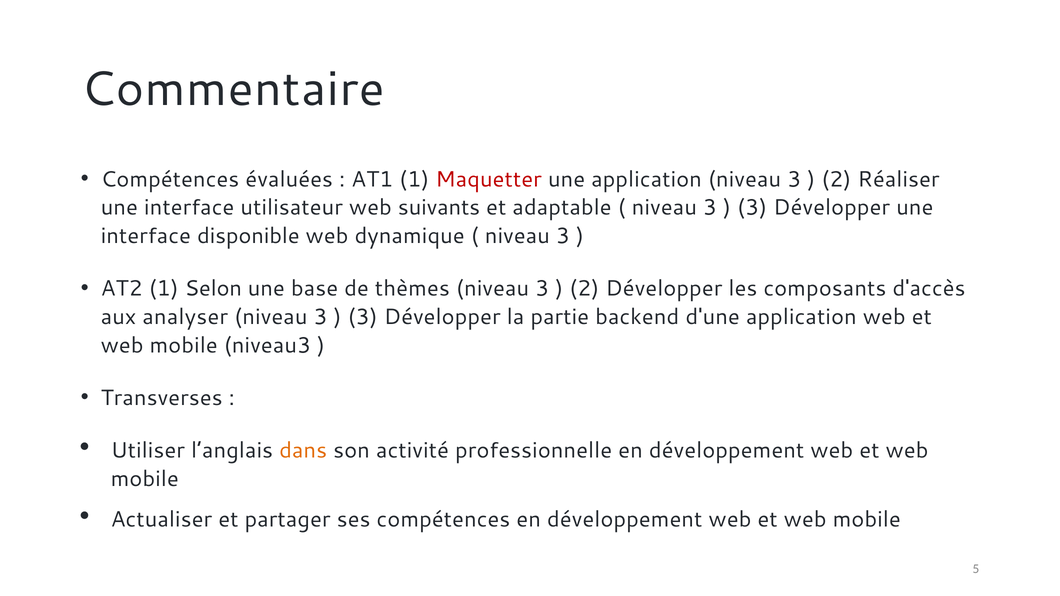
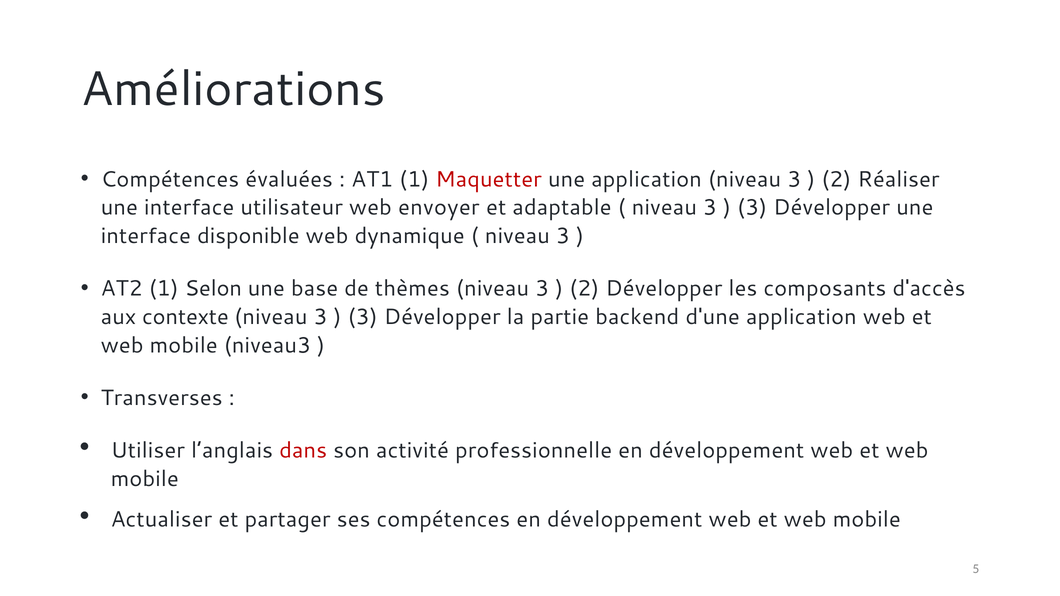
Commentaire: Commentaire -> Améliorations (233, 89)
suivants: suivants -> envoyer (439, 208)
analyser: analyser -> contexte (185, 317)
dans colour: orange -> red (303, 451)
